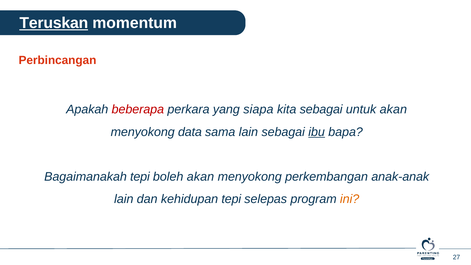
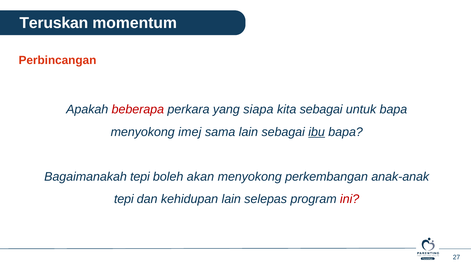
Teruskan underline: present -> none (54, 23)
untuk akan: akan -> bapa (393, 110)
data: data -> imej (190, 132)
lain: lain -> tepi (124, 199)
kehidupan tepi: tepi -> lain (231, 199)
ini colour: orange -> red (350, 199)
